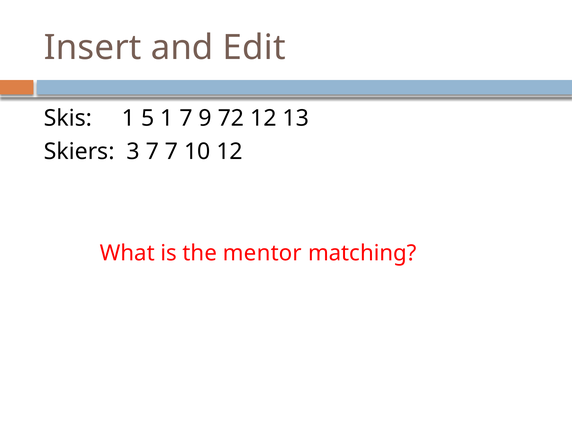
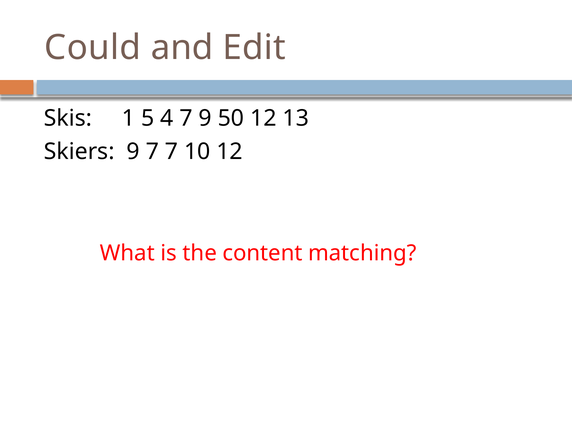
Insert: Insert -> Could (93, 48)
5 1: 1 -> 4 (167, 118)
72: 72 -> 50 (231, 118)
Skiers 3: 3 -> 9 (133, 152)
mentor: mentor -> content (263, 253)
